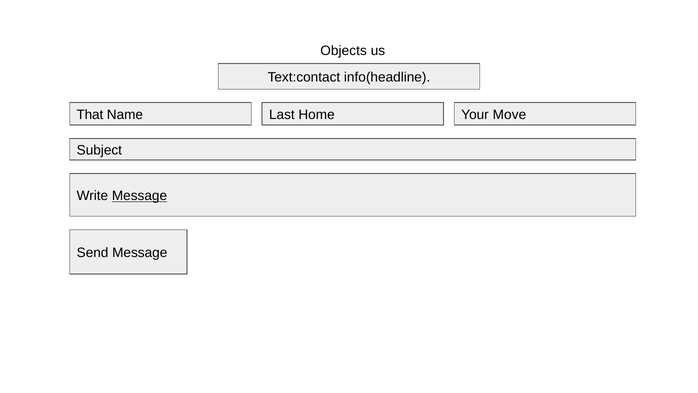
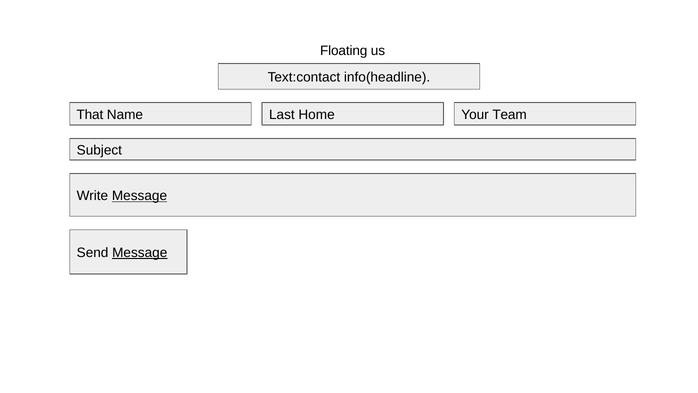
Objects: Objects -> Floating (344, 51)
Move: Move -> Team (510, 115)
Message underline: none -> present (140, 253)
